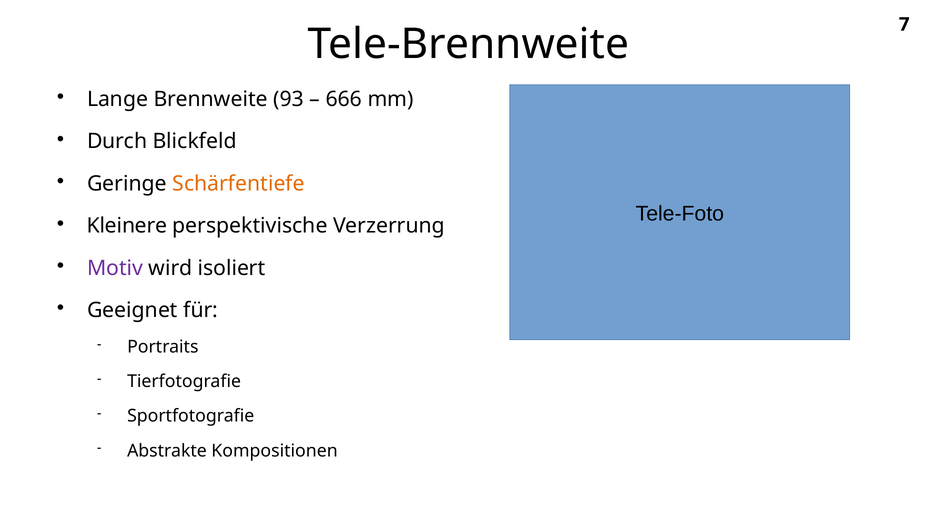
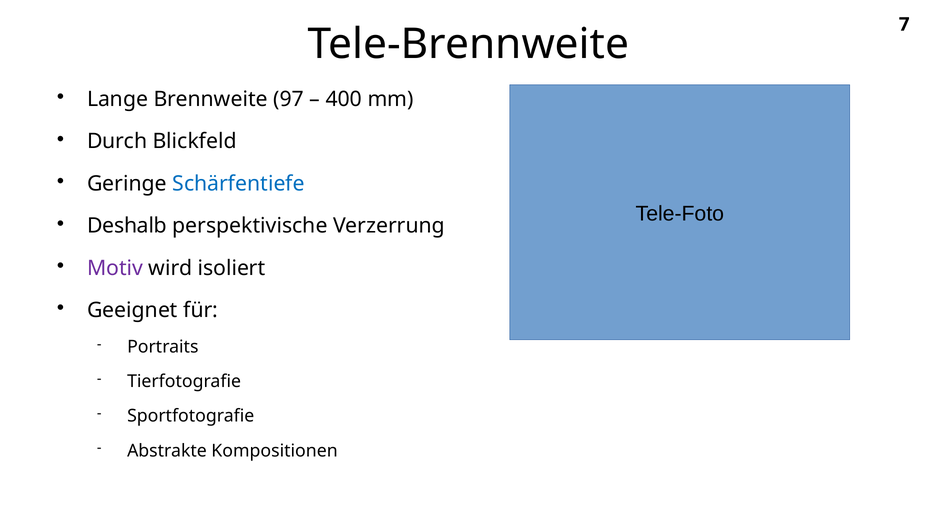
93: 93 -> 97 (289, 99)
666: 666 -> 400 (344, 99)
Schärfentiefe colour: orange -> blue (239, 184)
Kleinere: Kleinere -> Deshalb (127, 226)
